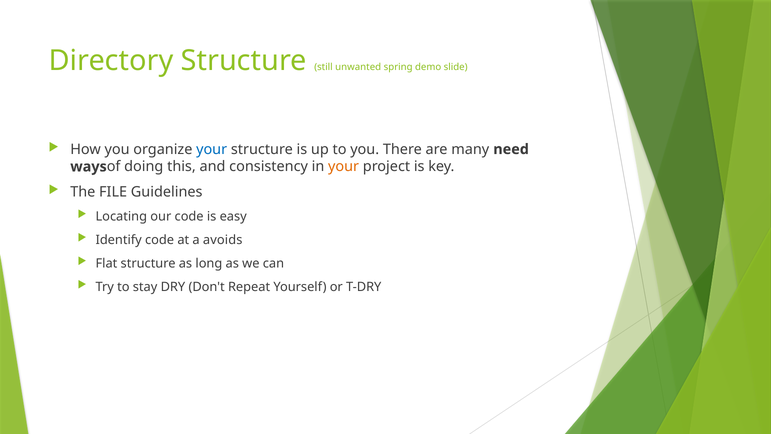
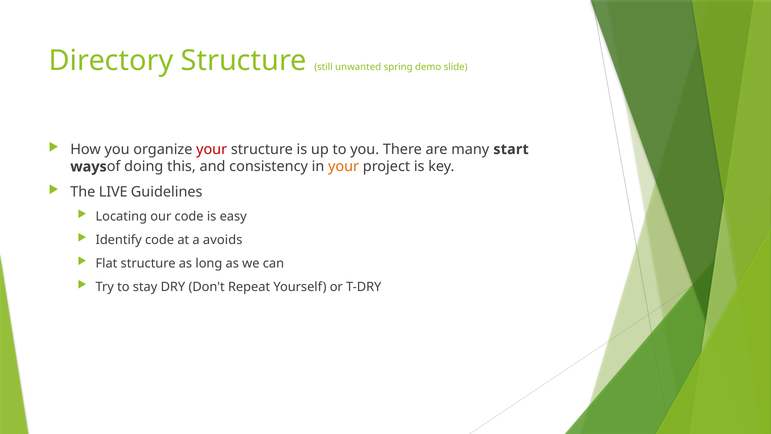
your colour: blue -> red (212, 149)
need: need -> start (511, 149)
FILE: FILE -> LIVE (113, 192)
